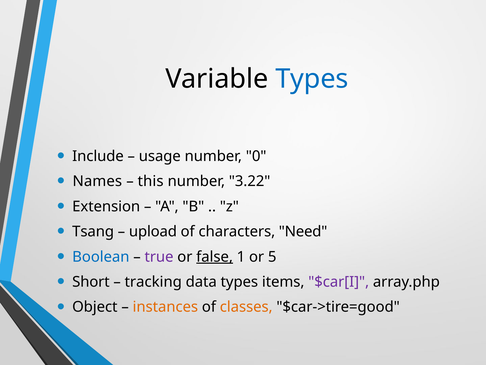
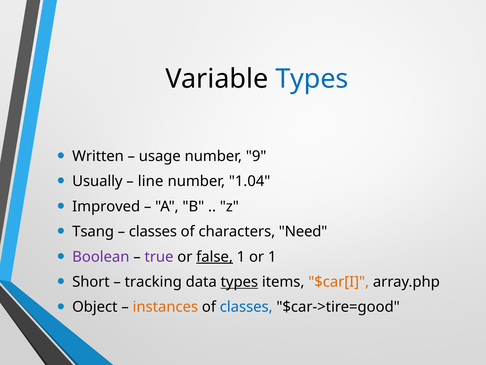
Include: Include -> Written (98, 156)
0: 0 -> 9 (256, 156)
Names: Names -> Usually (97, 181)
this: this -> line (151, 181)
3.22: 3.22 -> 1.04 (250, 181)
Extension: Extension -> Improved (106, 206)
upload: upload -> classes (153, 231)
Boolean colour: blue -> purple (101, 256)
or 5: 5 -> 1 (272, 256)
types underline: none -> present (239, 282)
$car[I colour: purple -> orange (339, 282)
classes colour: orange -> blue (246, 307)
